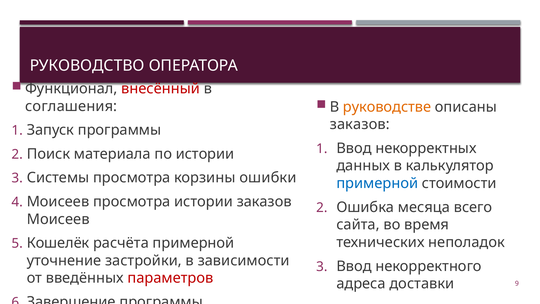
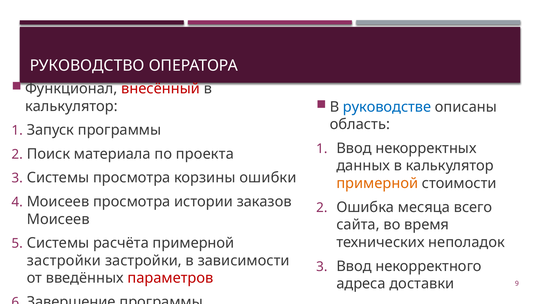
руководстве colour: orange -> blue (387, 107)
соглашения: соглашения -> калькулятор (71, 106)
заказов: заказов -> область (360, 124)
по истории: истории -> проекта (205, 154)
примерной colour: blue -> orange (377, 183)
Кошелёк: Кошелёк -> Системы (58, 243)
уточнение: уточнение -> застройки (64, 260)
